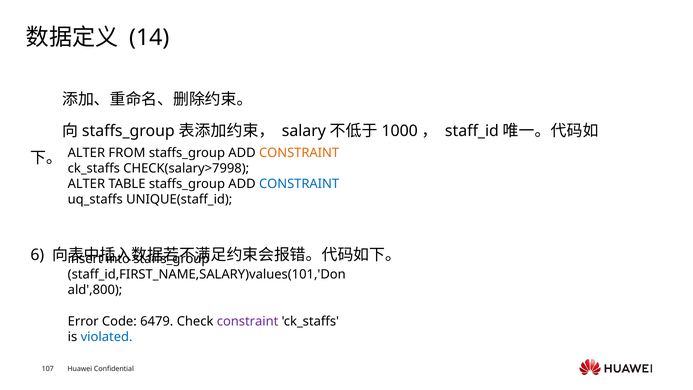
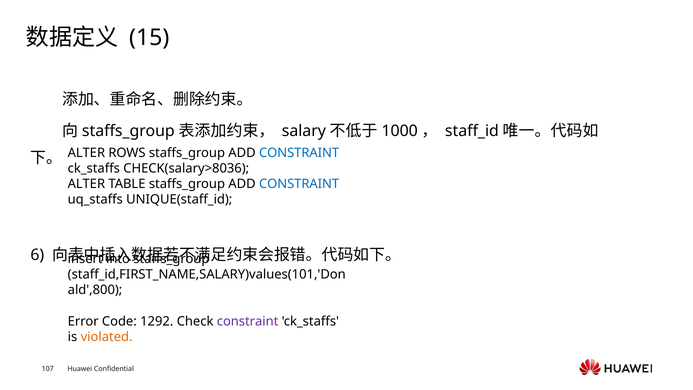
14: 14 -> 15 (149, 38)
FROM: FROM -> ROWS (127, 153)
CONSTRAINT colour: orange -> blue (299, 153)
CHECK(salary>7998: CHECK(salary>7998 -> CHECK(salary>8036 (186, 168)
6479: 6479 -> 1292 (157, 321)
violated colour: blue -> orange (107, 337)
